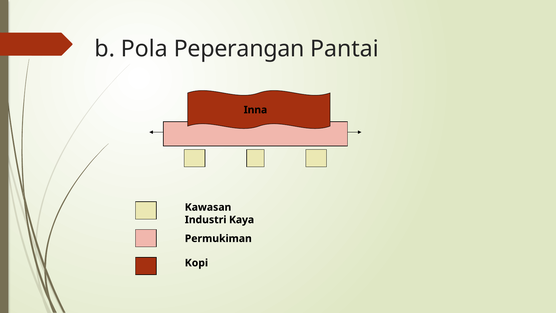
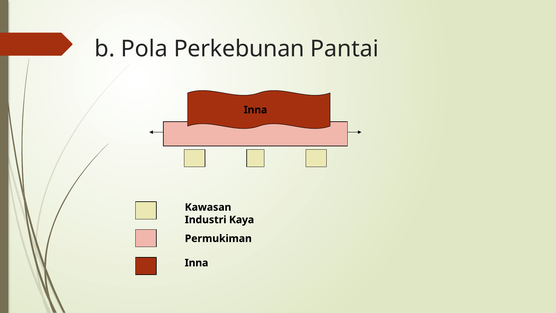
Peperangan: Peperangan -> Perkebunan (239, 49)
Kopi: Kopi -> Inna (197, 263)
